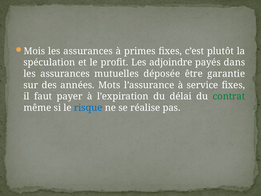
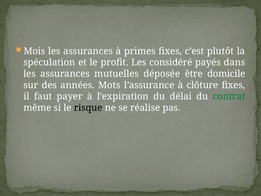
adjoindre: adjoindre -> considéré (171, 62)
garantie: garantie -> domicile (226, 74)
service: service -> clôture (202, 85)
risque colour: blue -> black (88, 108)
